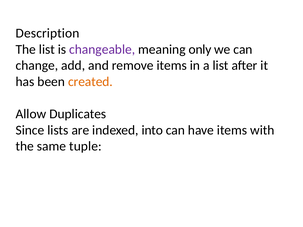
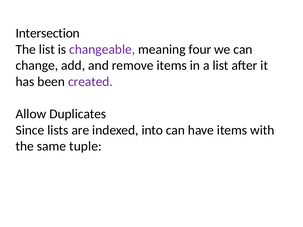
Description: Description -> Intersection (48, 33)
only: only -> four (200, 49)
created colour: orange -> purple (90, 82)
